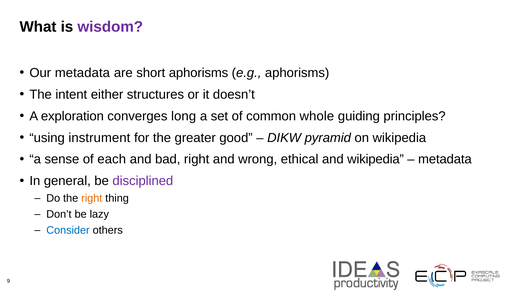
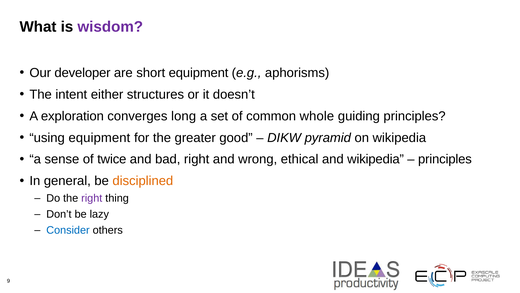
Our metadata: metadata -> developer (83, 73)
short aphorisms: aphorisms -> equipment (199, 73)
using instrument: instrument -> equipment (99, 138)
each: each -> twice (112, 159)
metadata: metadata -> principles (445, 159)
disciplined colour: purple -> orange (143, 181)
right colour: orange -> purple (92, 198)
